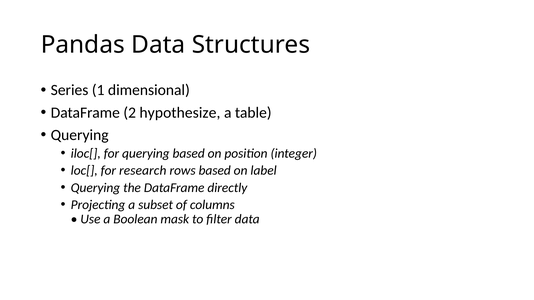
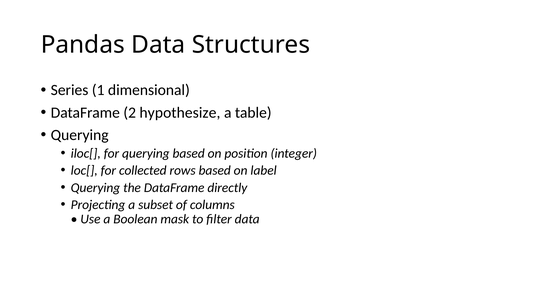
research: research -> collected (143, 171)
